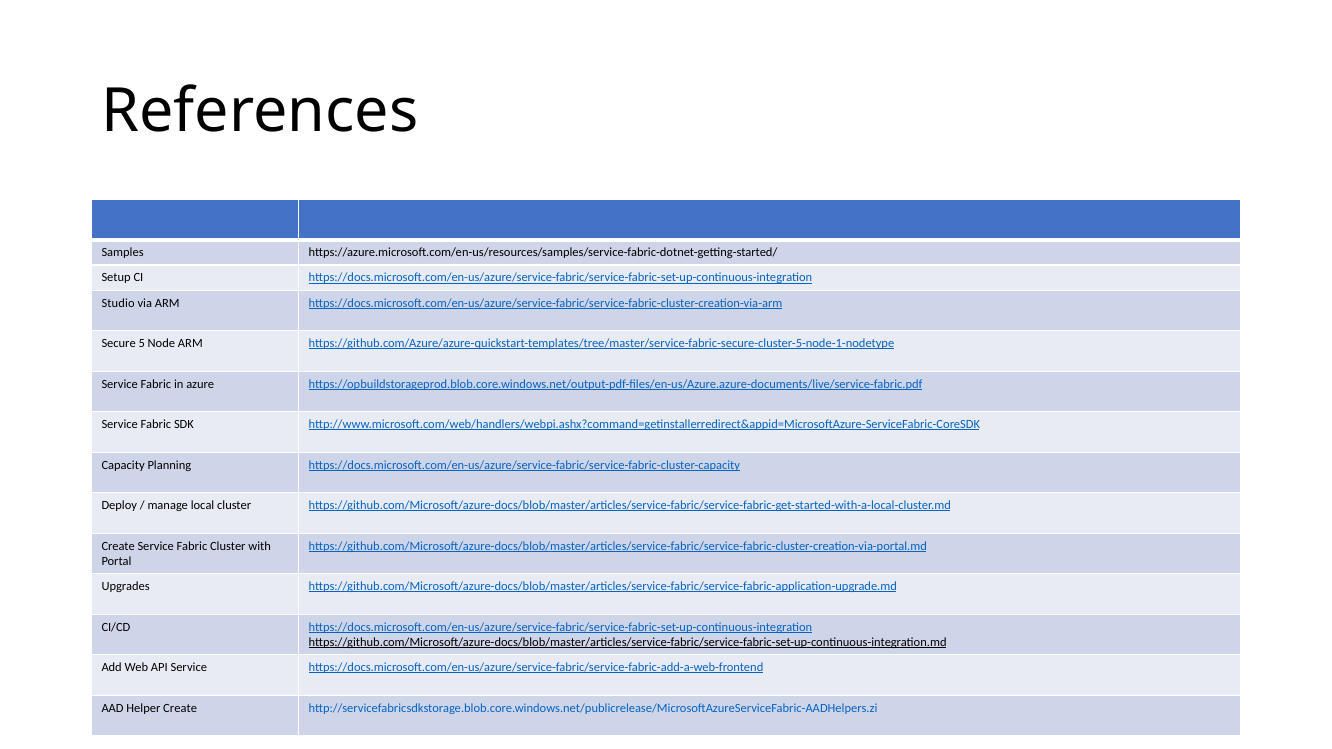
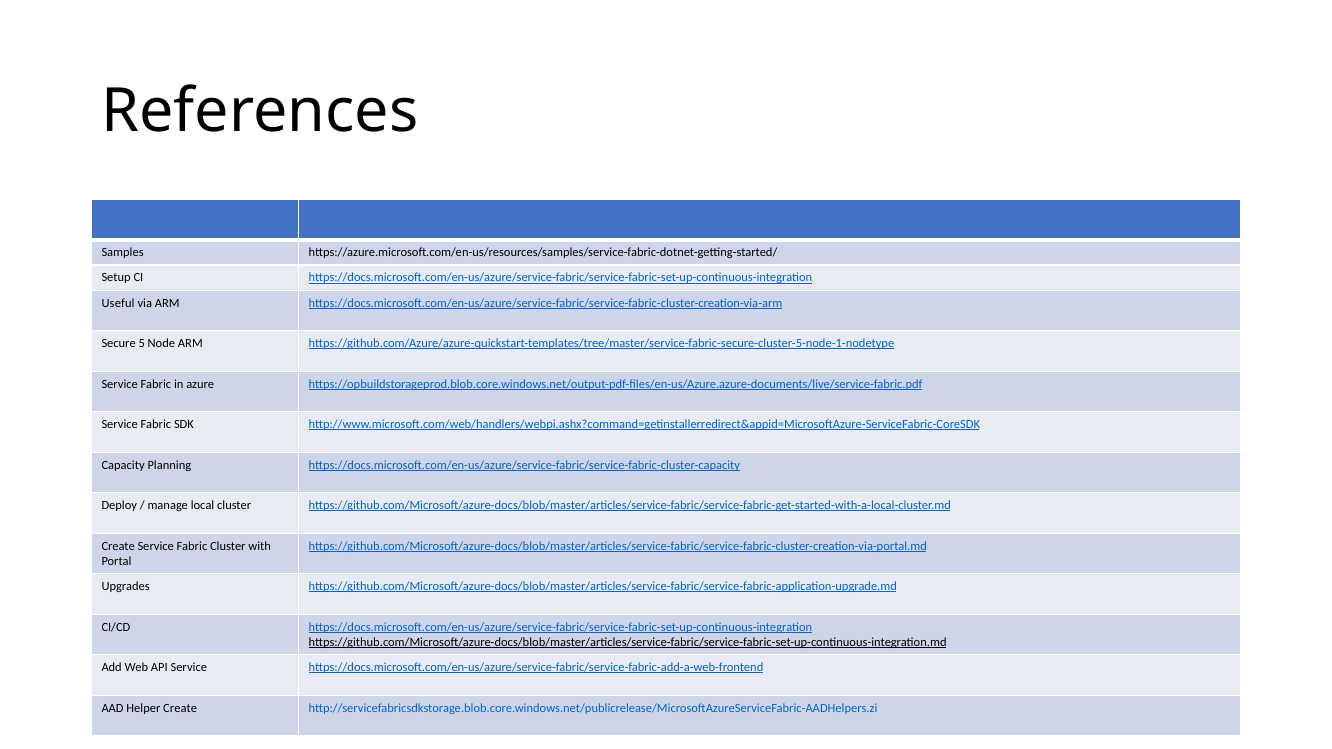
Studio: Studio -> Useful (118, 303)
